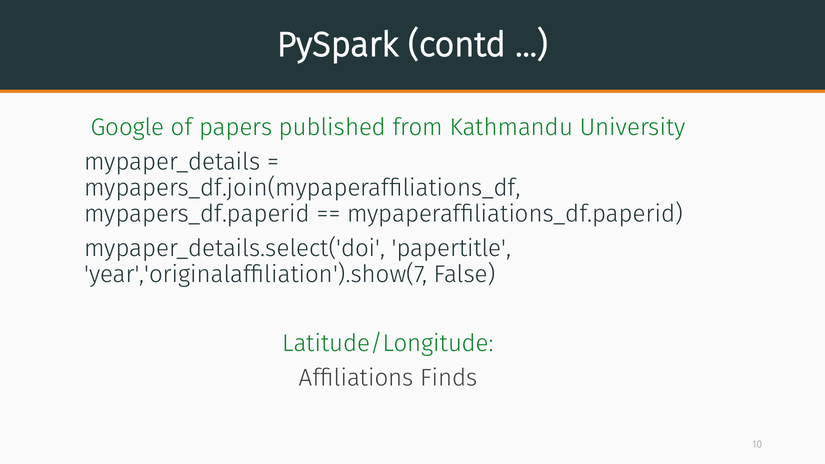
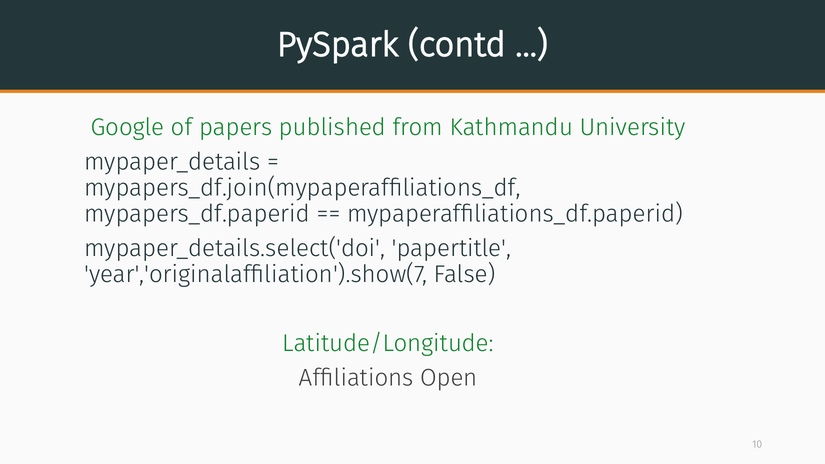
Finds: Finds -> Open (449, 378)
